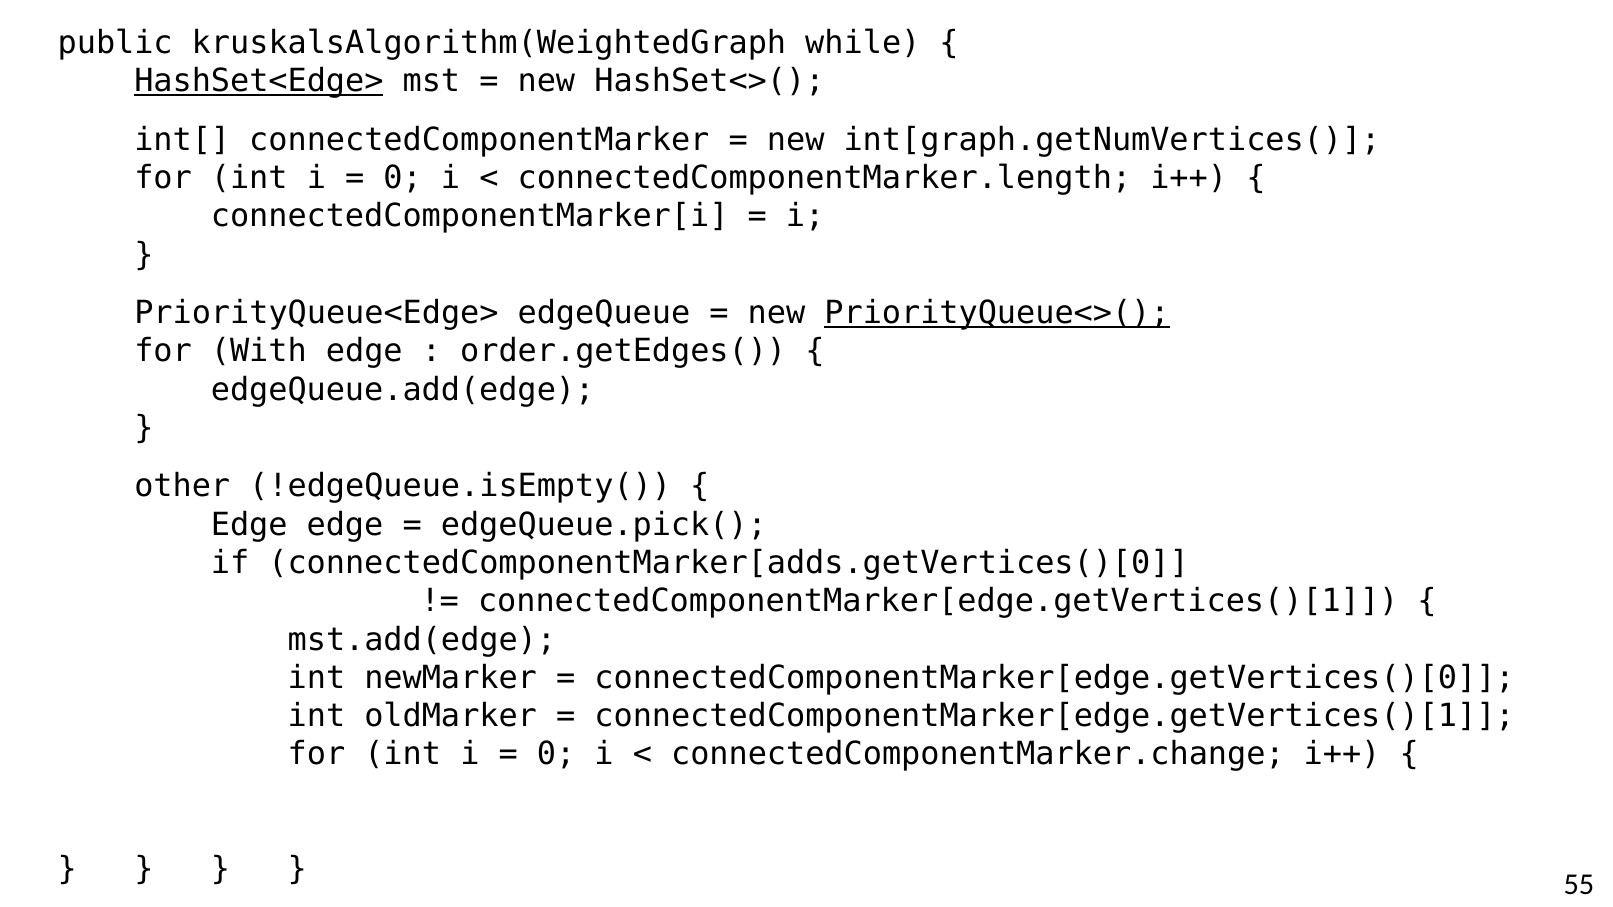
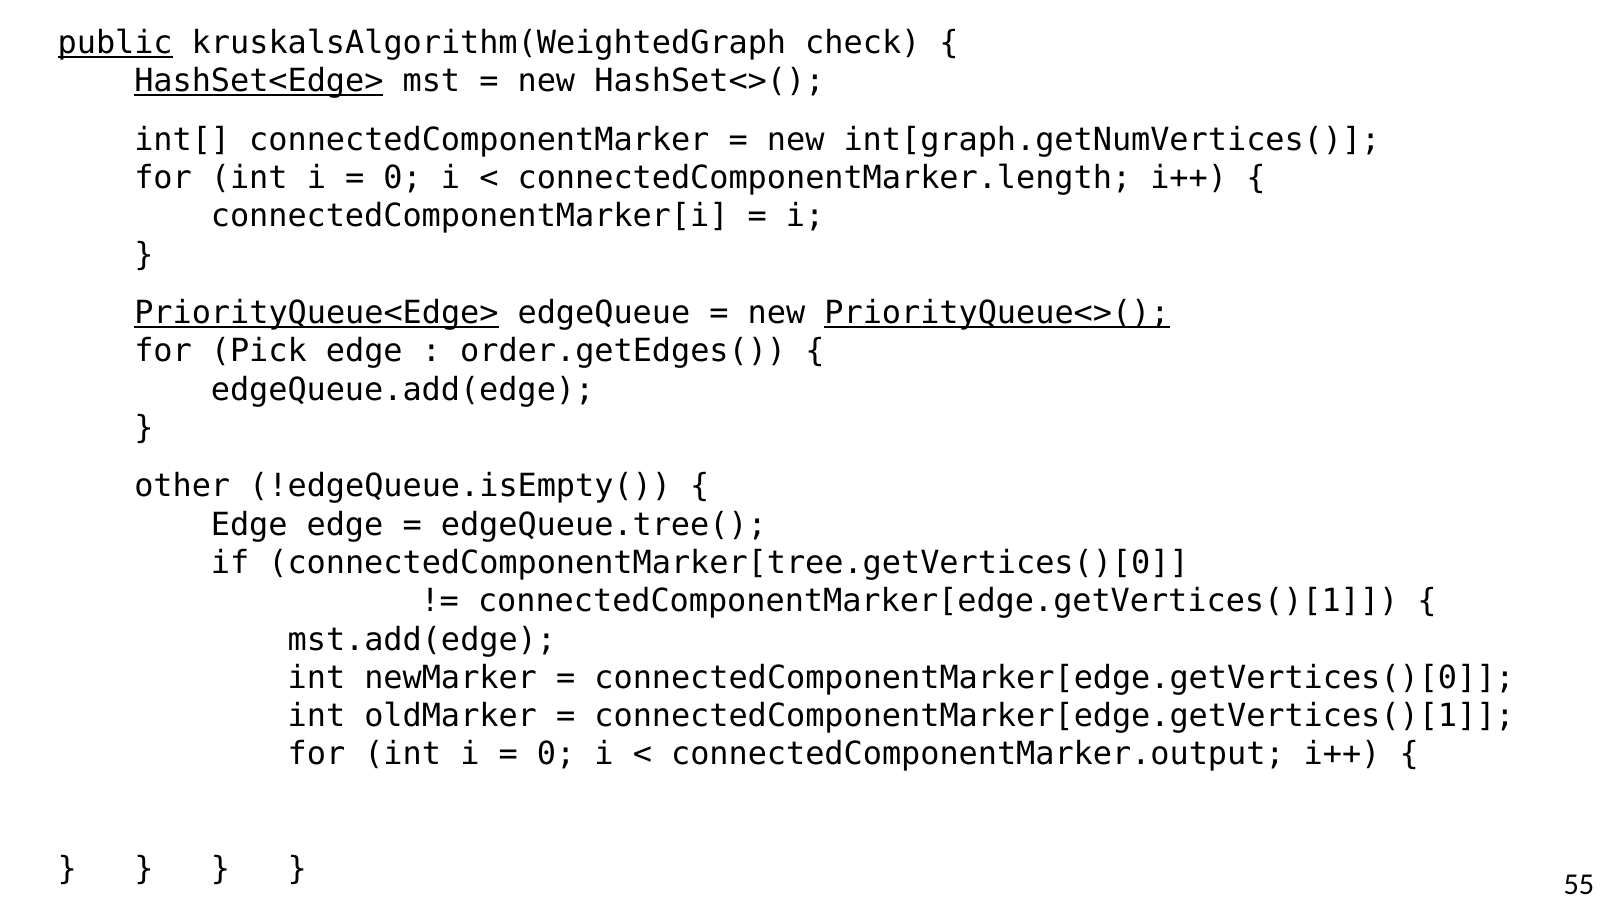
public underline: none -> present (115, 43)
while: while -> check (863, 43)
PriorityQueue<Edge> underline: none -> present (316, 313)
With: With -> Pick (259, 351)
edgeQueue.pick(: edgeQueue.pick( -> edgeQueue.tree( (604, 525)
connectedComponentMarker[adds.getVertices()[0: connectedComponentMarker[adds.getVertices()[0 -> connectedComponentMarker[tree.getVertices()[0 (729, 563)
connectedComponentMarker.change: connectedComponentMarker.change -> connectedComponentMarker.output (978, 755)
